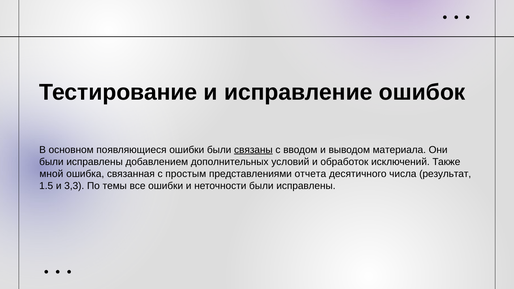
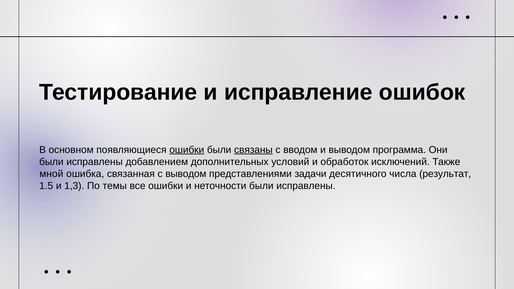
ошибки underline: none -> present (187, 150)
материала: материала -> программа (399, 150)
с простым: простым -> выводом (186, 174)
отчета: отчета -> задачи (311, 174)
3,3: 3,3 -> 1,3 (74, 186)
